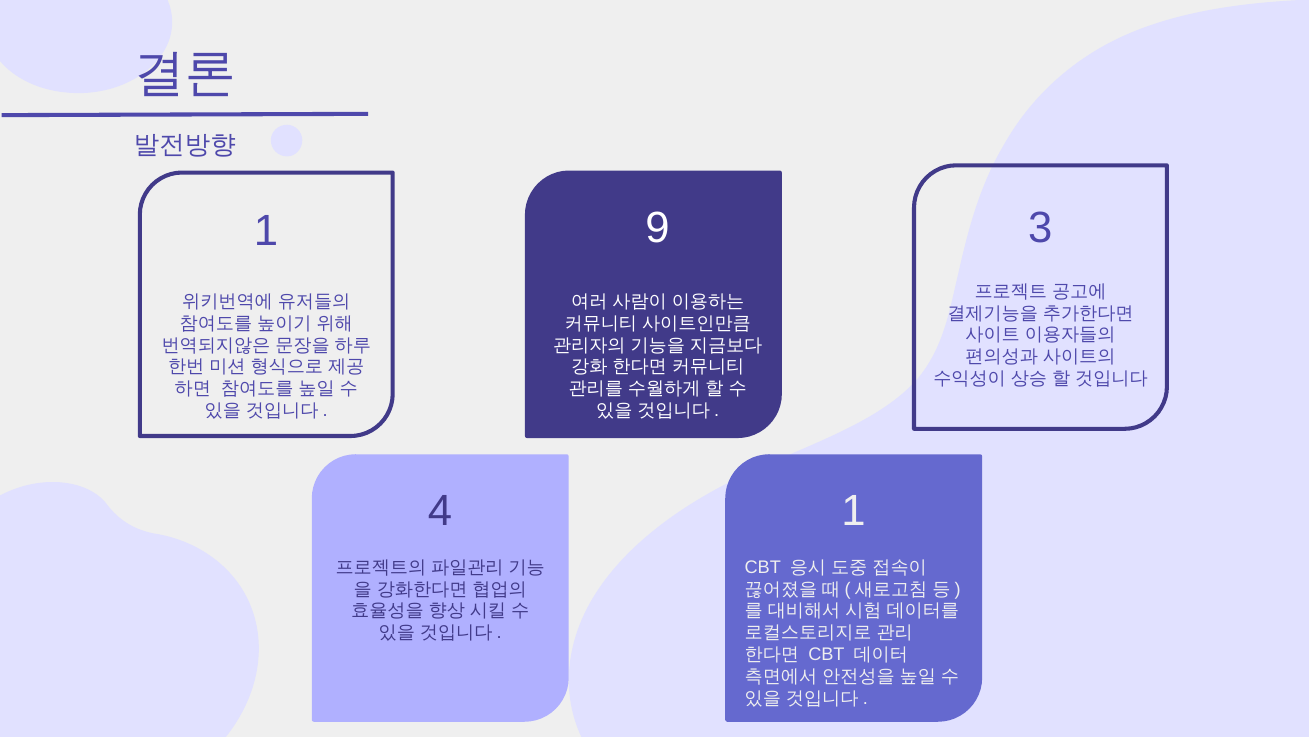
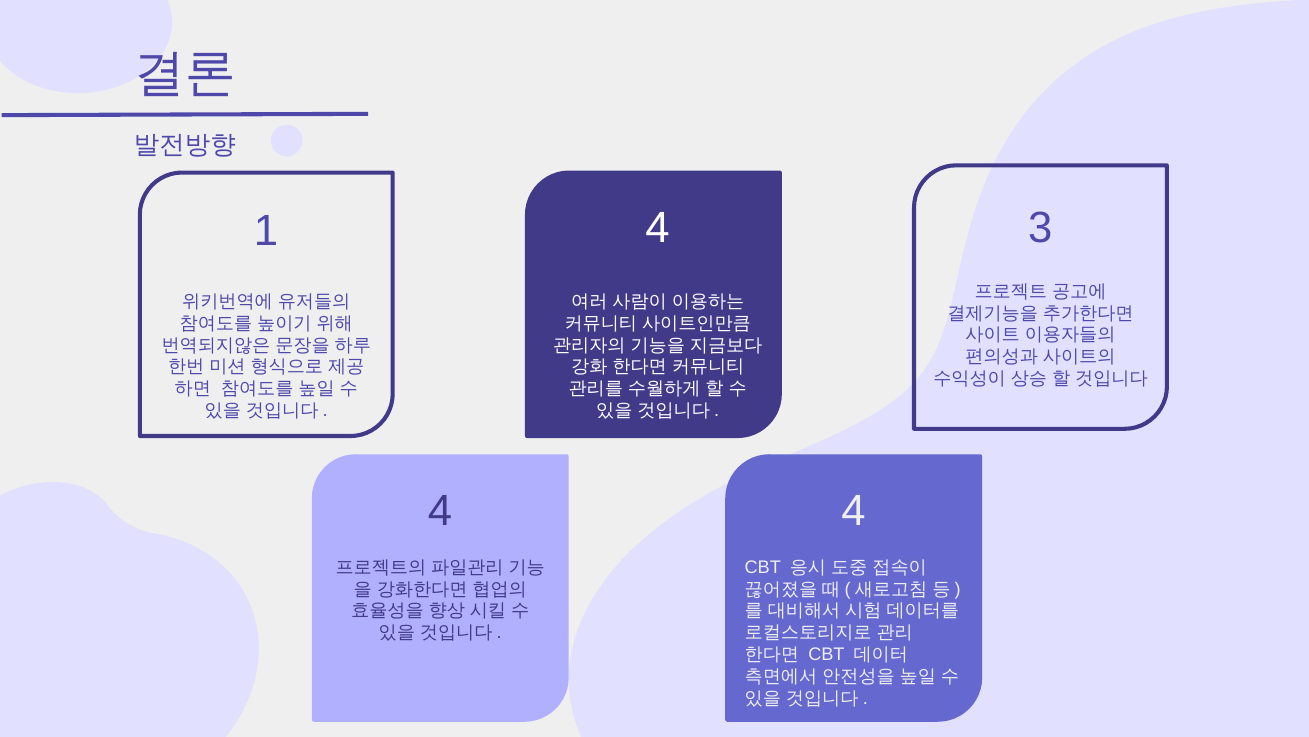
1 9: 9 -> 4 (657, 228)
4 1: 1 -> 4 (853, 511)
